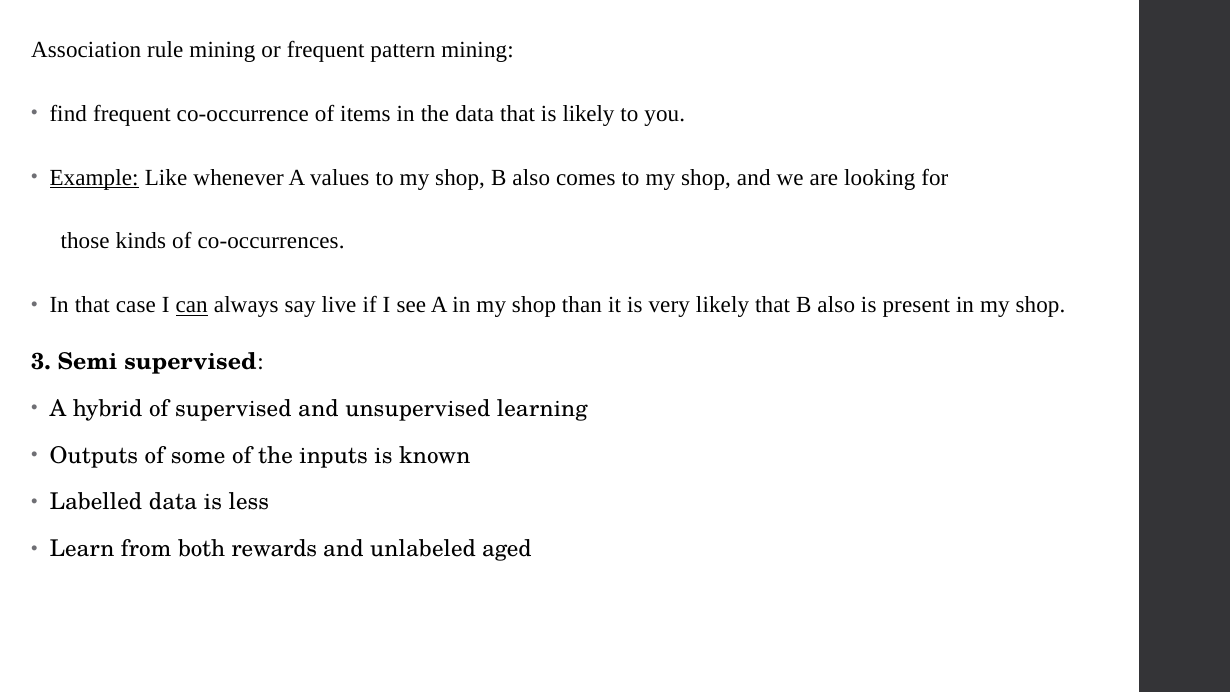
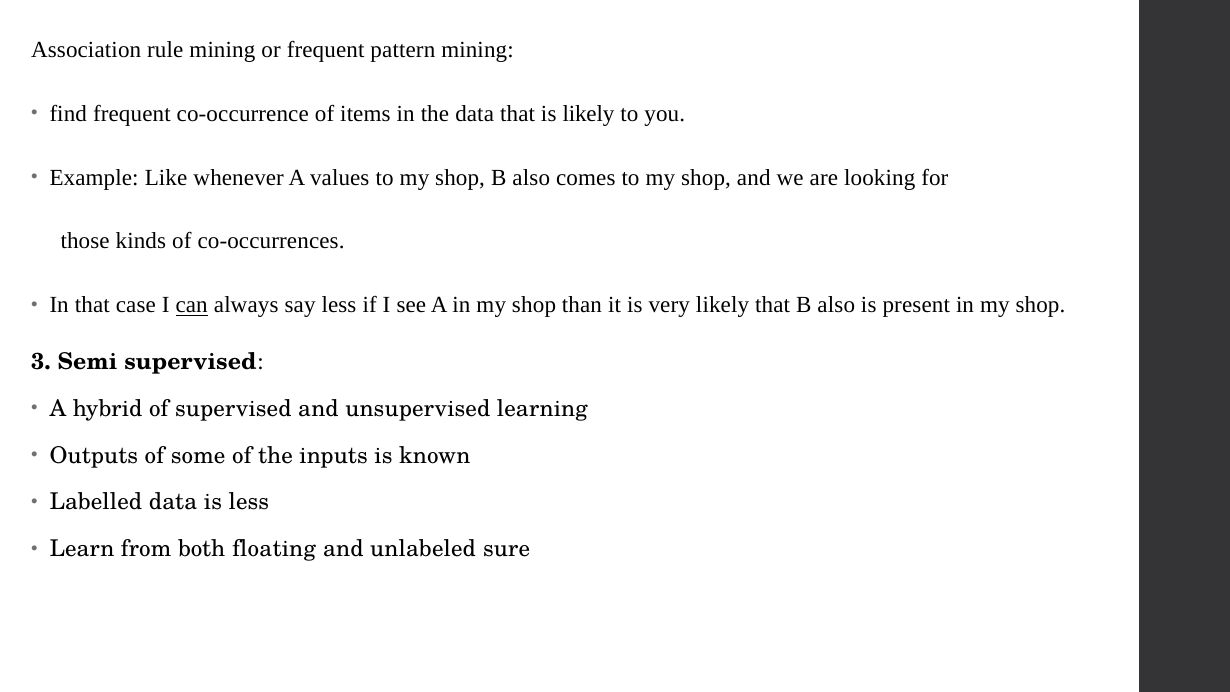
Example underline: present -> none (94, 177)
say live: live -> less (339, 305)
rewards: rewards -> floating (274, 549)
aged: aged -> sure (507, 549)
